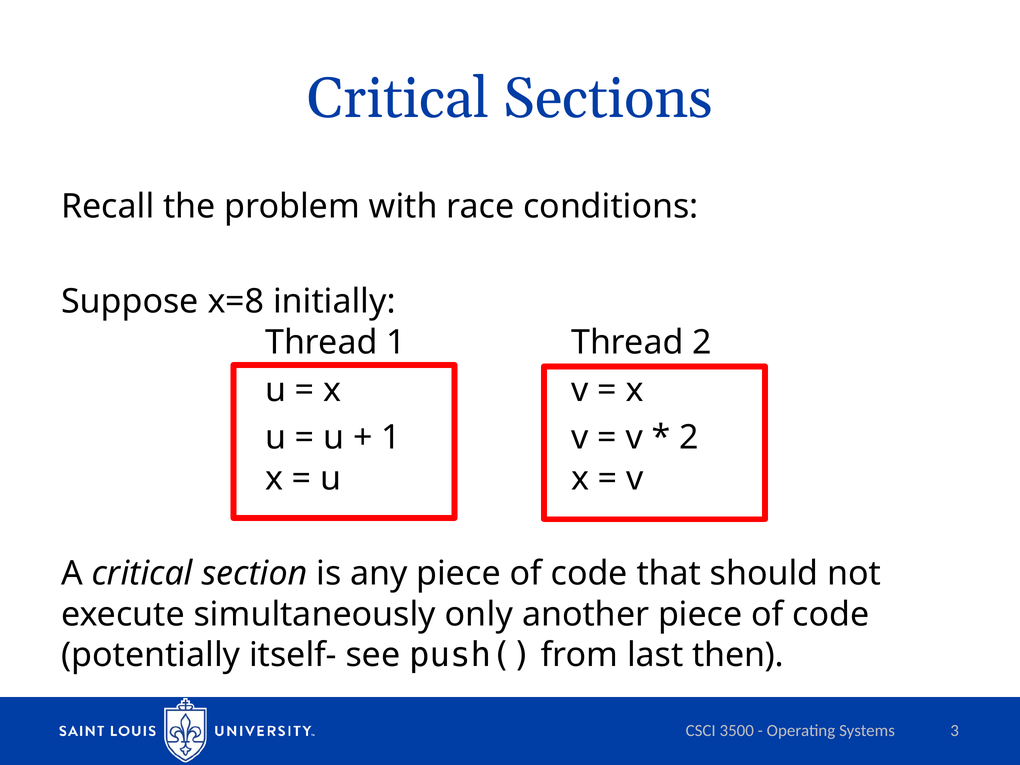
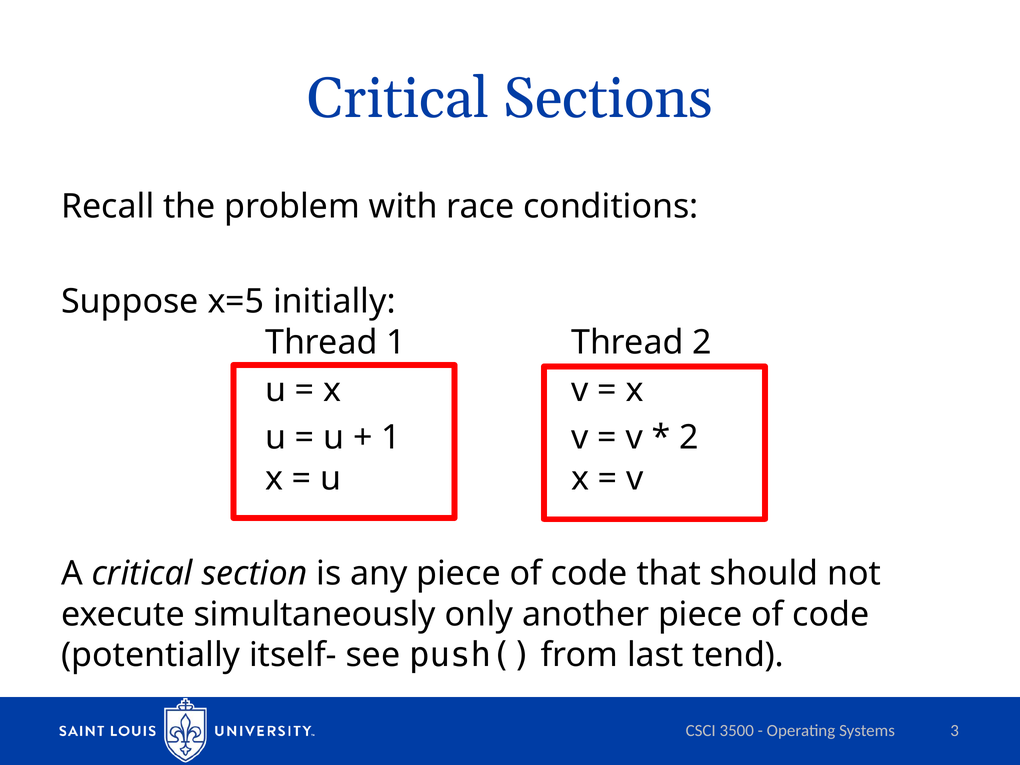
x=8: x=8 -> x=5 (236, 302)
then: then -> tend (738, 655)
